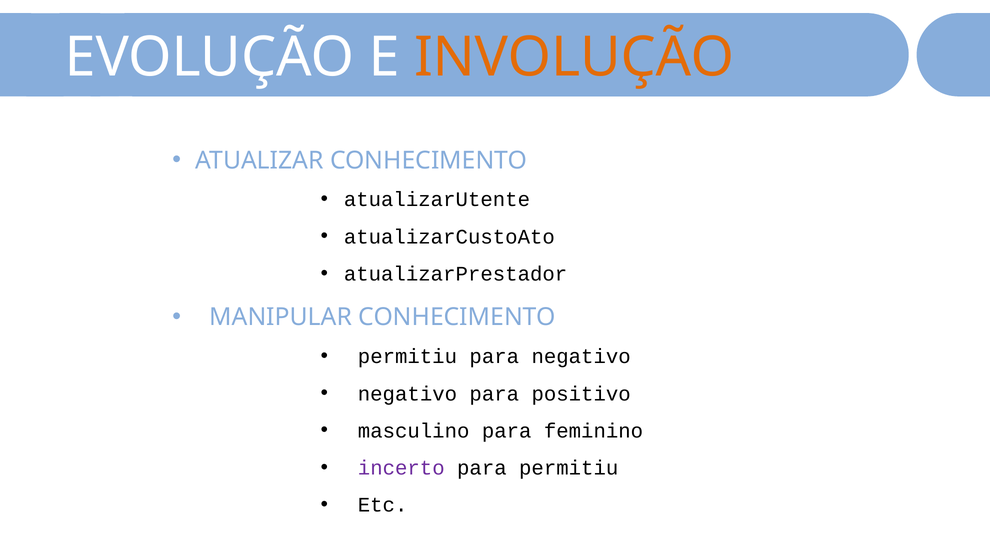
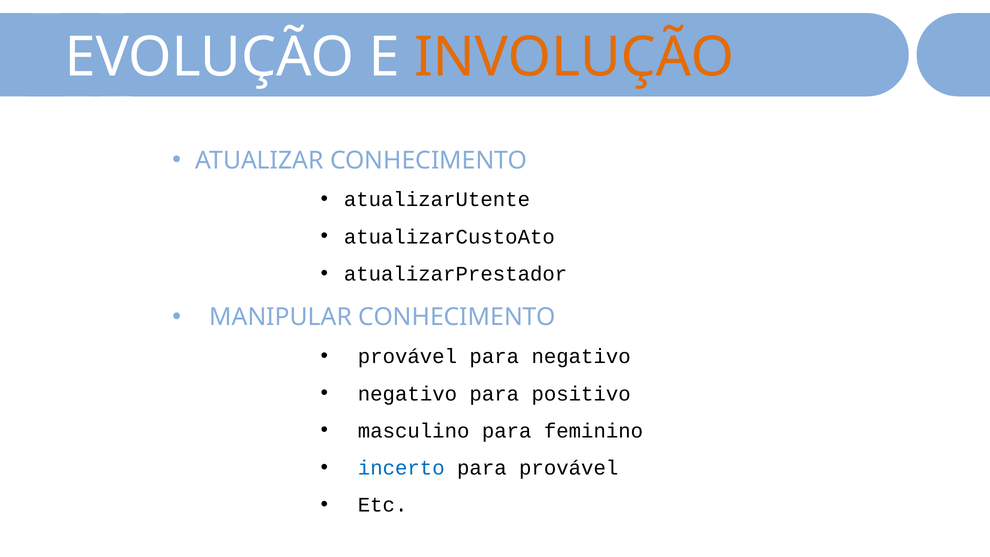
permitiu: permitiu -> provável (407, 356)
incerto colour: purple -> blue (401, 468)
para permitiu: permitiu -> provável (569, 468)
